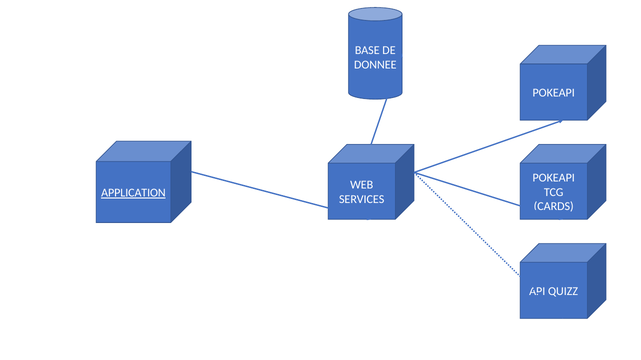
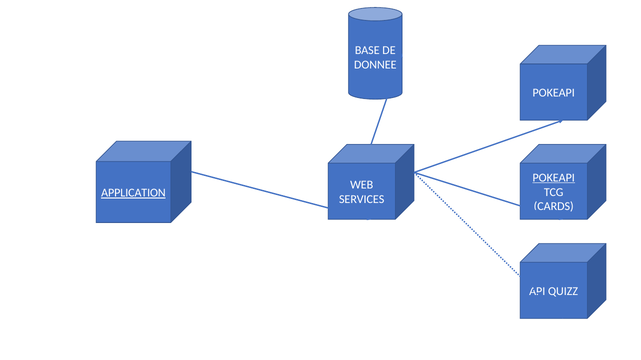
POKEAPI underline: none -> present (554, 178)
